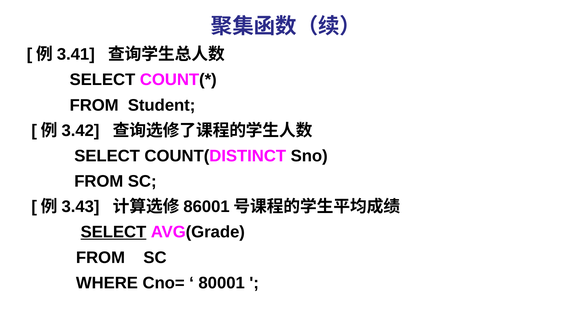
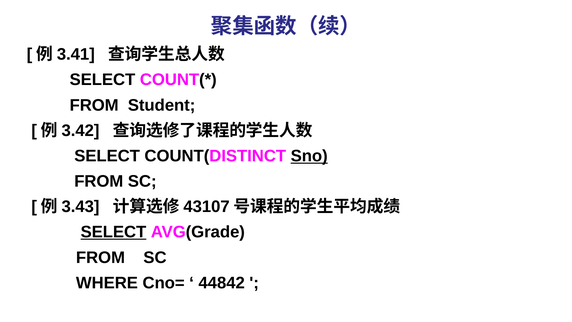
Sno underline: none -> present (309, 156)
86001: 86001 -> 43107 (207, 207)
80001: 80001 -> 44842 (222, 283)
